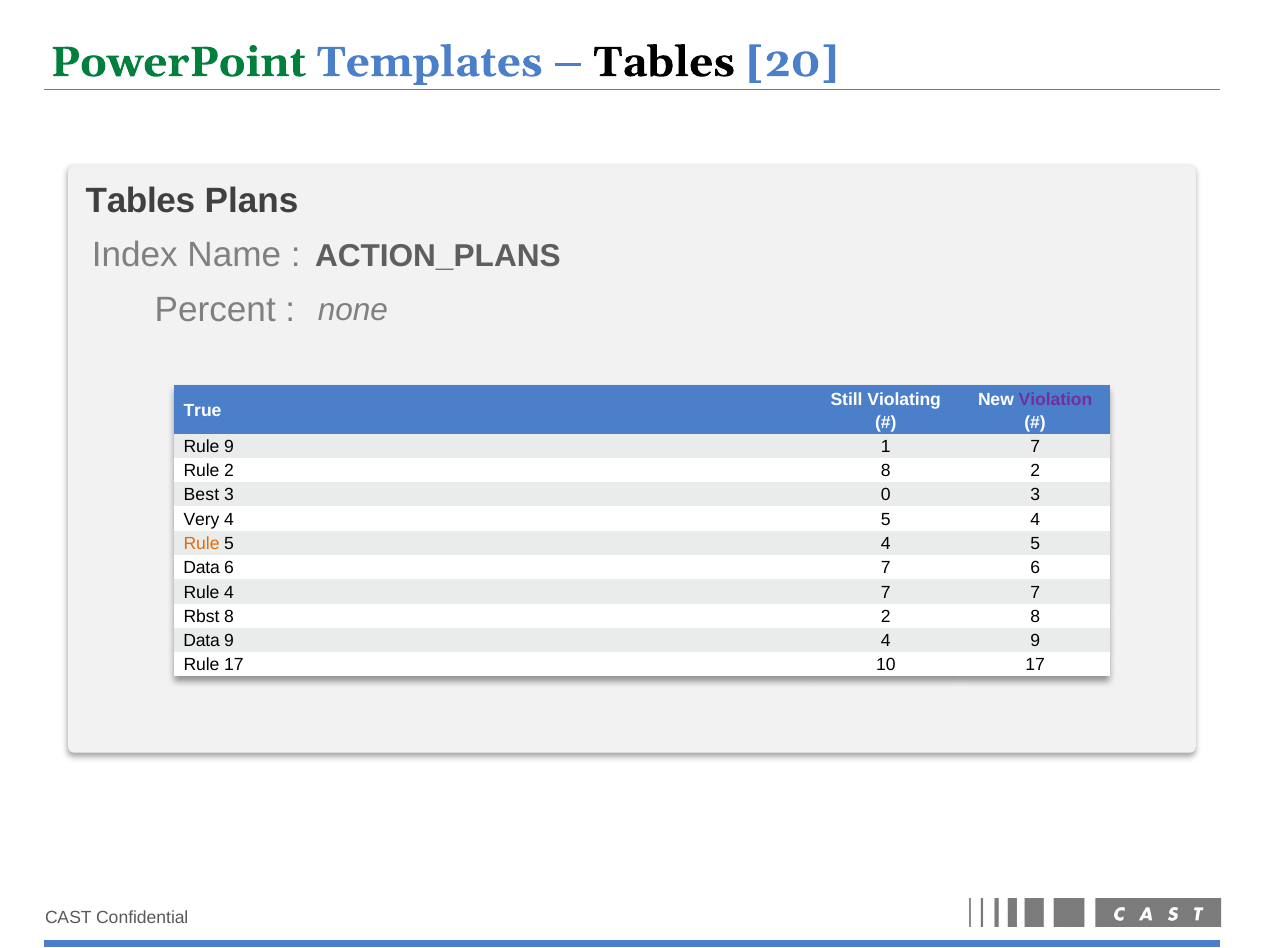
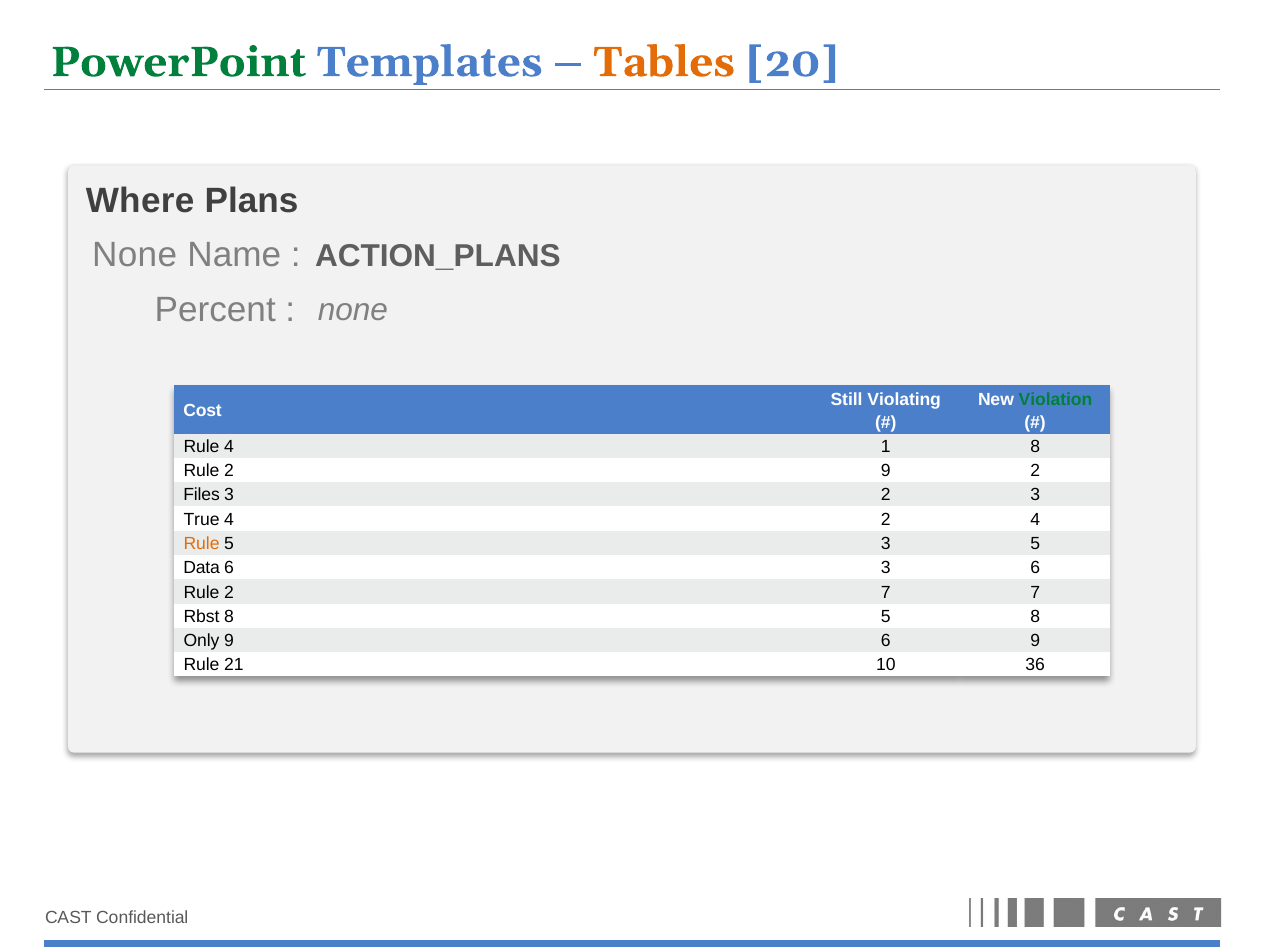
Tables colour: black -> orange (664, 62)
Tables: Tables -> Where (140, 201)
Index: Index -> None (135, 255)
Violation colour: purple -> green (1055, 400)
True: True -> Cost (203, 411)
Rule 9: 9 -> 4 (229, 447)
1 7: 7 -> 8 (1035, 447)
Rule 2 8: 8 -> 9 (886, 471)
Best: Best -> Files (202, 495)
3 0: 0 -> 2 (886, 495)
Very: Very -> True (202, 519)
5: 5 -> 2 (886, 519)
4: 4 -> 3 (886, 544)
6 7: 7 -> 3 (886, 568)
4: 4 -> 2 (229, 592)
2: 2 -> 5 (886, 617)
Data: Data -> Only (202, 641)
9 4: 4 -> 6 (886, 641)
Rule 17: 17 -> 21 (234, 665)
10 17: 17 -> 36 (1035, 665)
